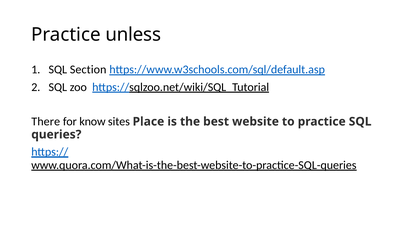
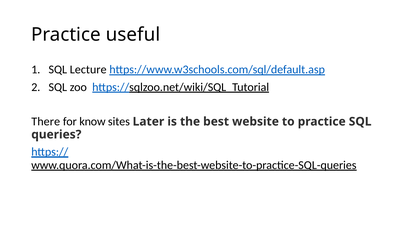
unless: unless -> useful (133, 34)
Section: Section -> Lecture (88, 70)
Place: Place -> Later (148, 121)
